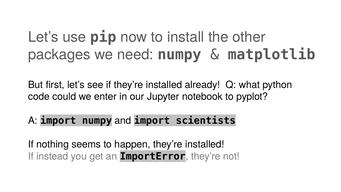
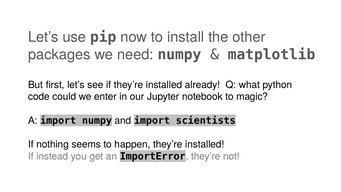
pyplot: pyplot -> magic (252, 97)
